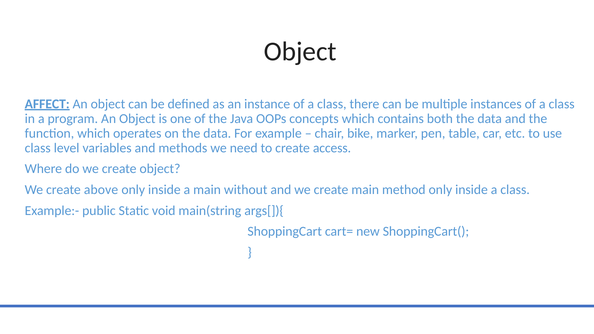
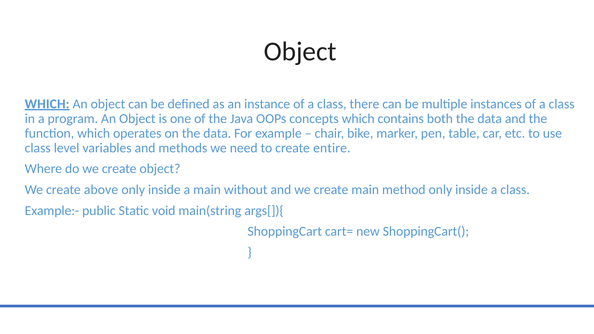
AFFECT: AFFECT -> WHICH (47, 104)
access: access -> entire (332, 148)
